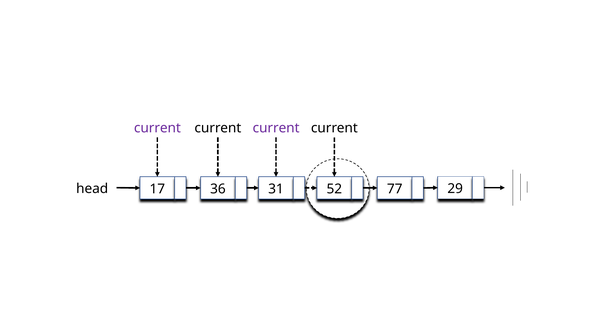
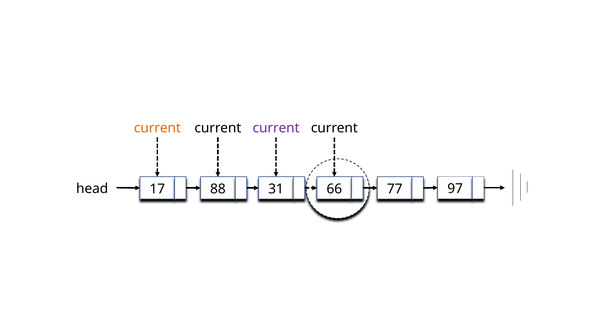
current colour: purple -> orange (157, 128)
36: 36 -> 88 (218, 189)
52: 52 -> 66 (334, 189)
29: 29 -> 97 (455, 188)
